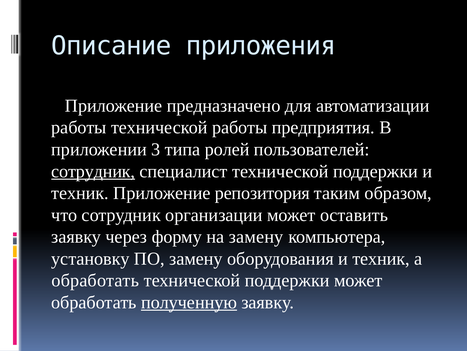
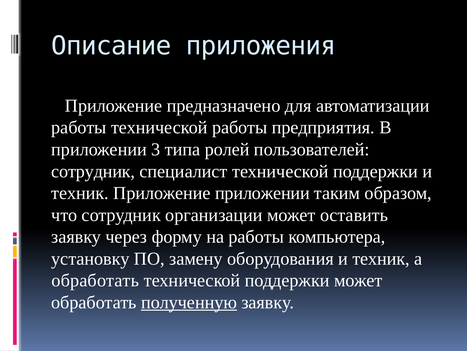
сотрудник underline: present -> none (93, 171)
Приложение репозитория: репозитория -> приложении (262, 193)
на замену: замену -> работы (256, 236)
